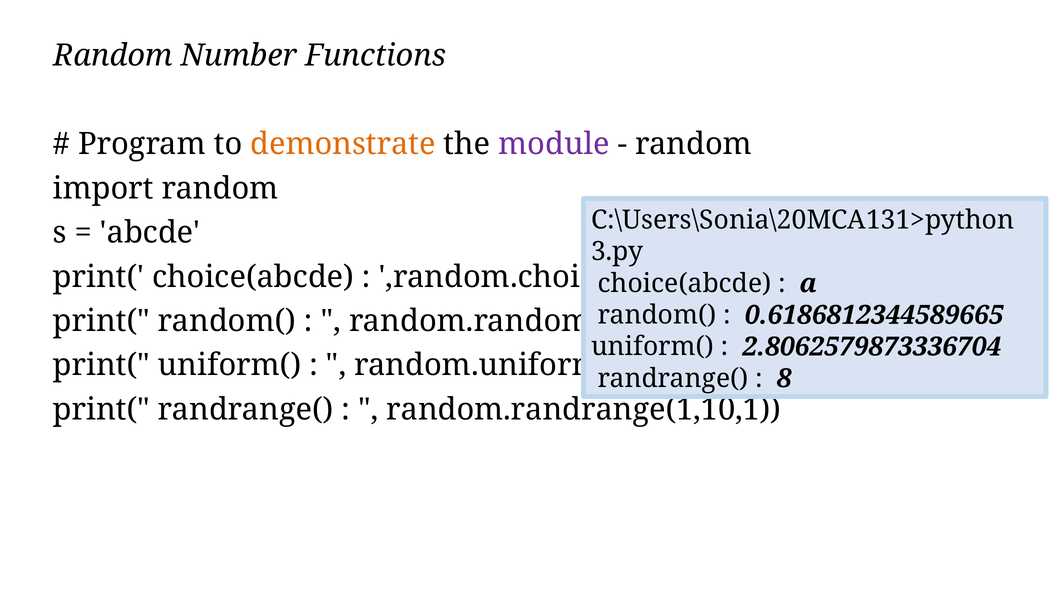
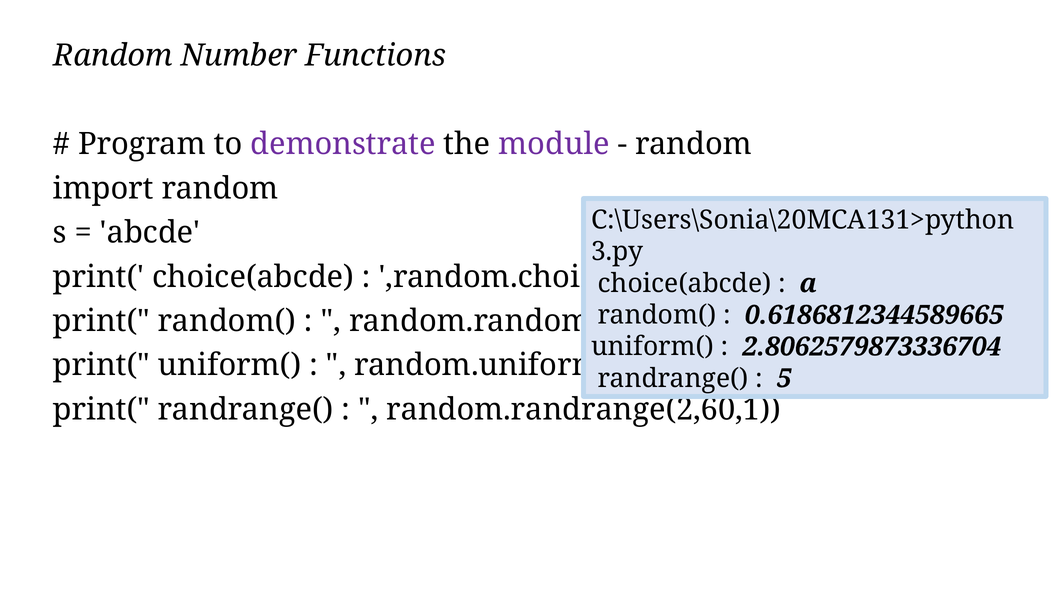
demonstrate colour: orange -> purple (343, 144)
8: 8 -> 5 (784, 379)
random.randrange(1,10,1: random.randrange(1,10,1 -> random.randrange(2,60,1 (584, 410)
